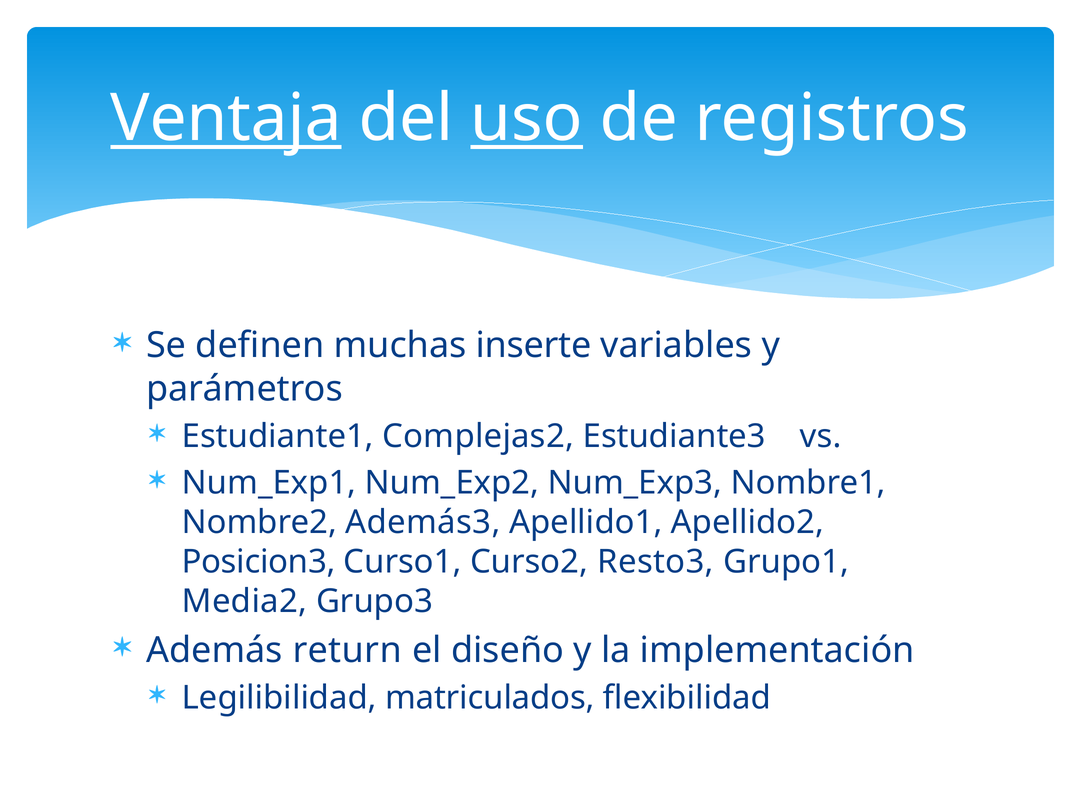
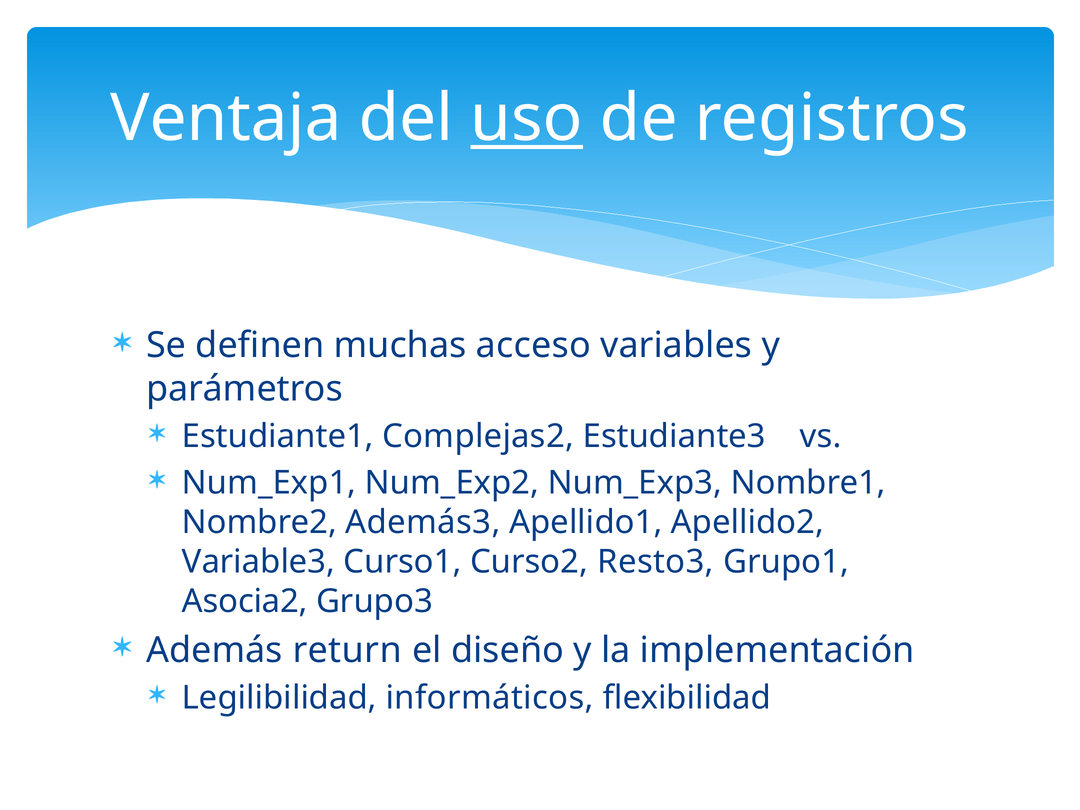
Ventaja underline: present -> none (226, 119)
inserte: inserte -> acceso (533, 346)
Posicion3: Posicion3 -> Variable3 (258, 562)
Media2: Media2 -> Asocia2 (245, 601)
matriculados: matriculados -> informáticos (490, 698)
